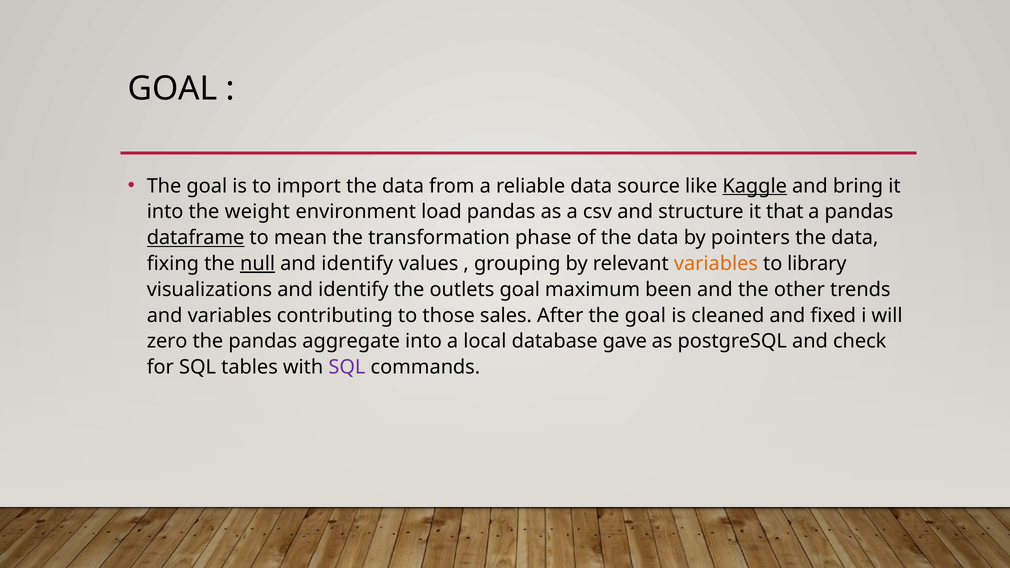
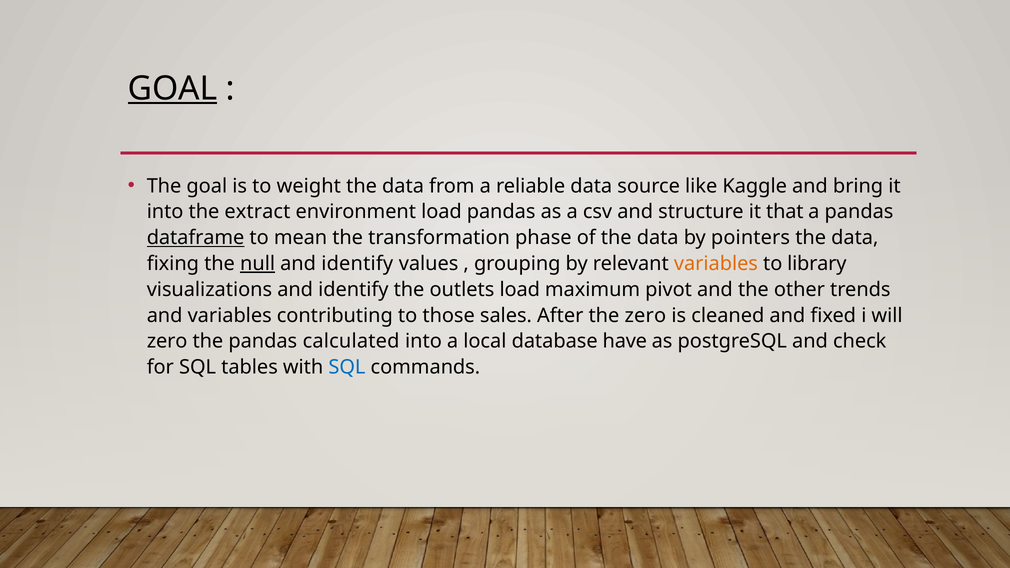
GOAL underline: none -> present (173, 88)
import: import -> weight (309, 186)
Kaggle underline: present -> none (755, 186)
weight: weight -> extract (257, 212)
outlets goal: goal -> load (520, 290)
been: been -> pivot (669, 290)
After the goal: goal -> zero (645, 315)
aggregate: aggregate -> calculated (351, 341)
gave: gave -> have (625, 341)
SQL colour: purple -> blue (347, 367)
